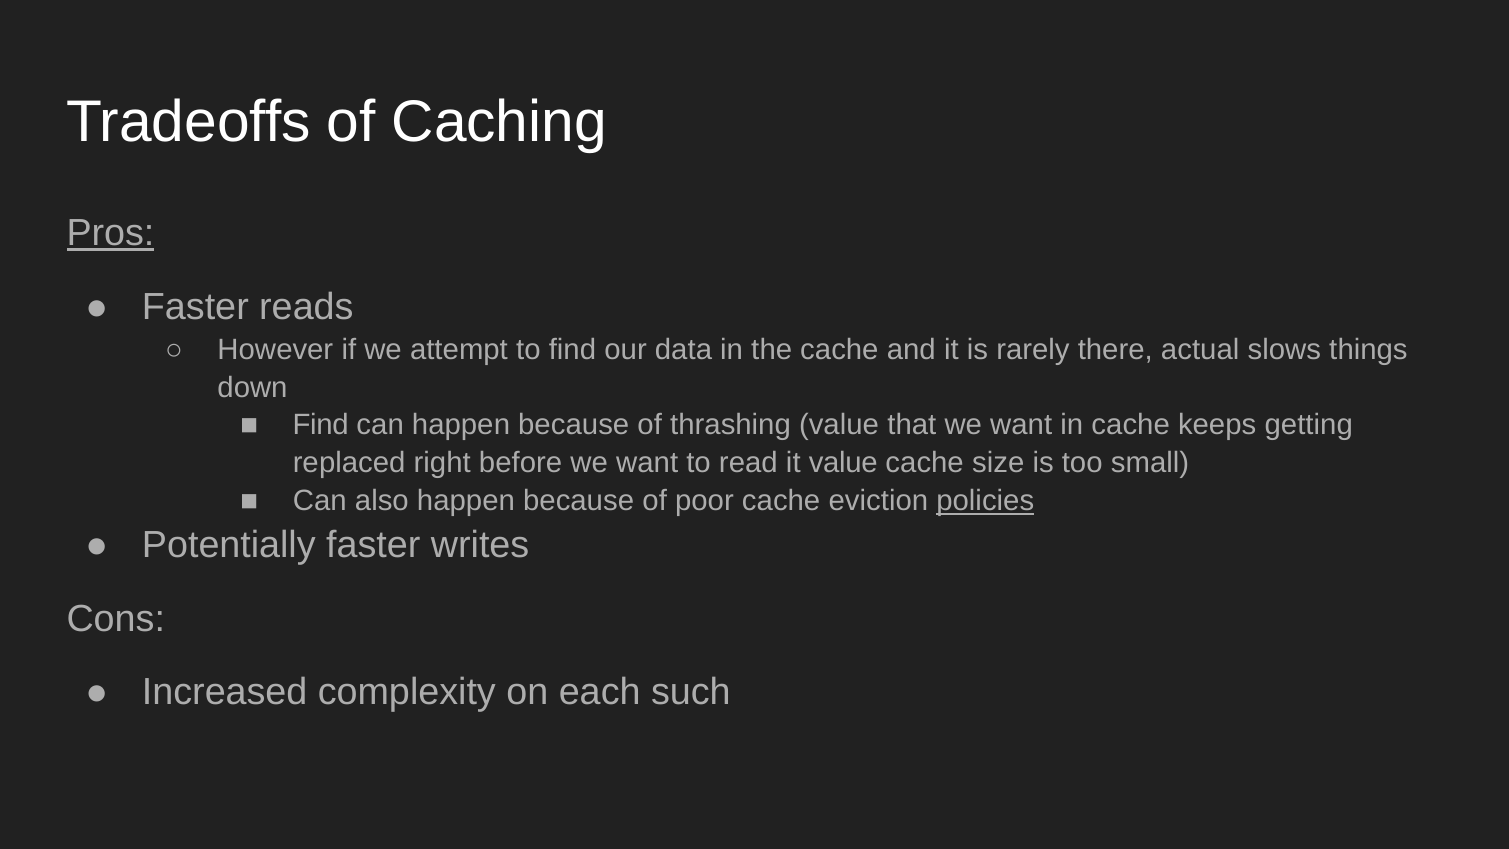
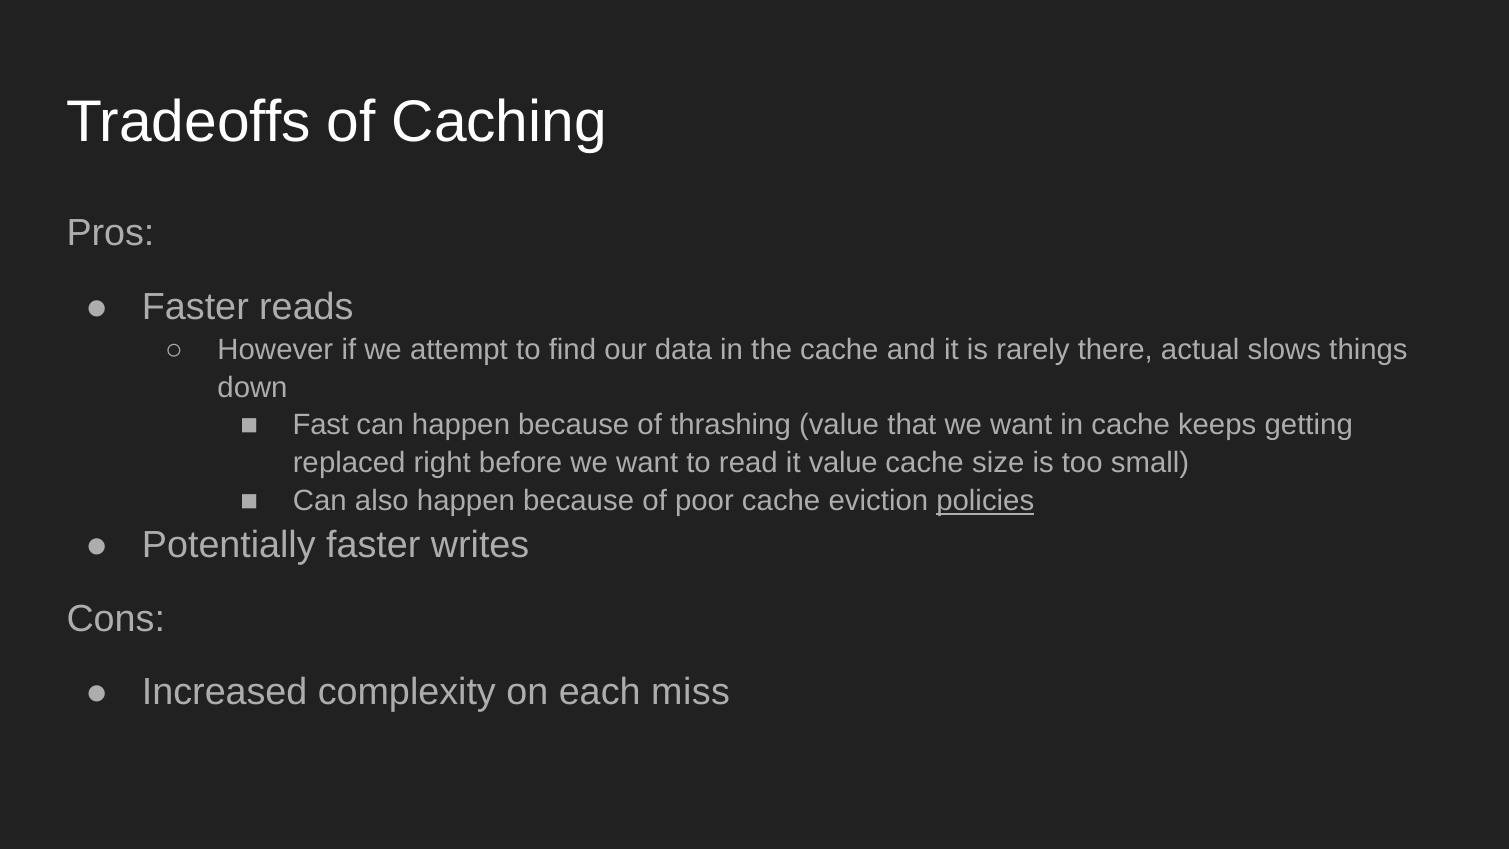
Pros underline: present -> none (110, 233)
Find: Find -> Fast (321, 425)
such: such -> miss (691, 692)
